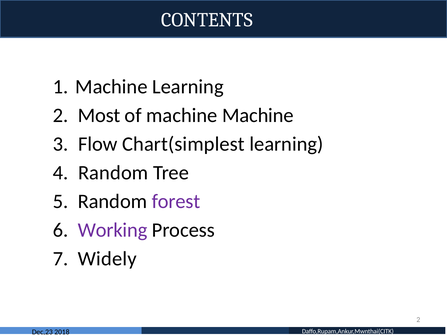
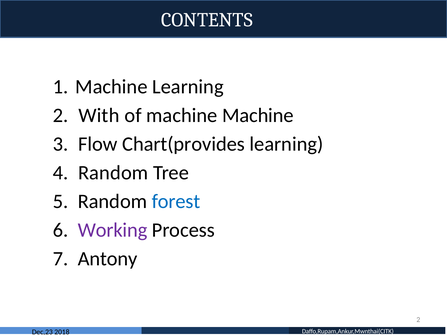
Most: Most -> With (99, 115)
Chart(simplest: Chart(simplest -> Chart(provides (184, 144)
forest colour: purple -> blue (176, 201)
Widely: Widely -> Antony (107, 259)
